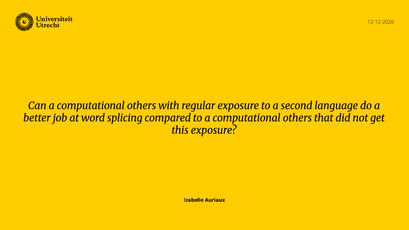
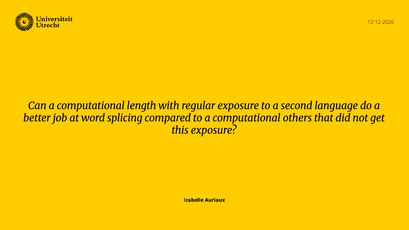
Can a computational others: others -> length (142, 106)
